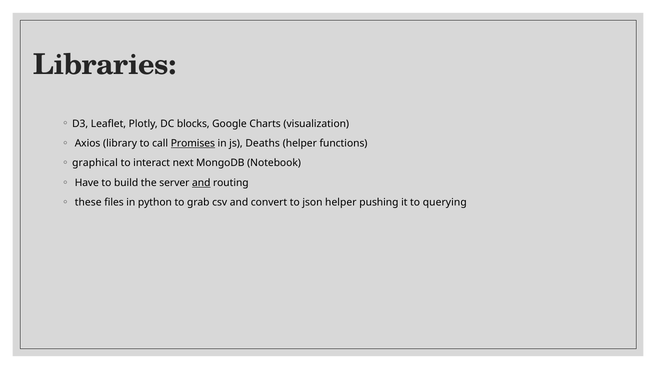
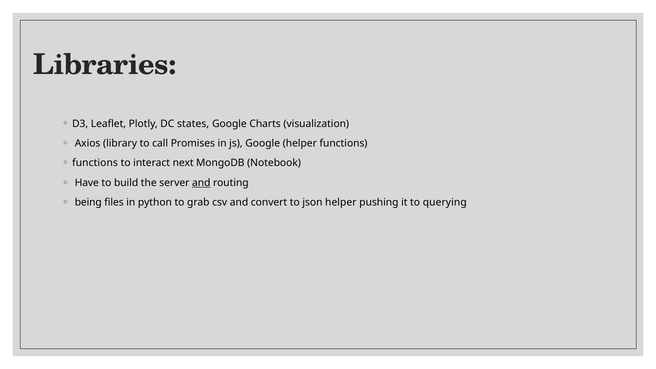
blocks: blocks -> states (193, 124)
Promises underline: present -> none (193, 143)
js Deaths: Deaths -> Google (263, 143)
graphical: graphical -> functions (95, 163)
these: these -> being (88, 202)
